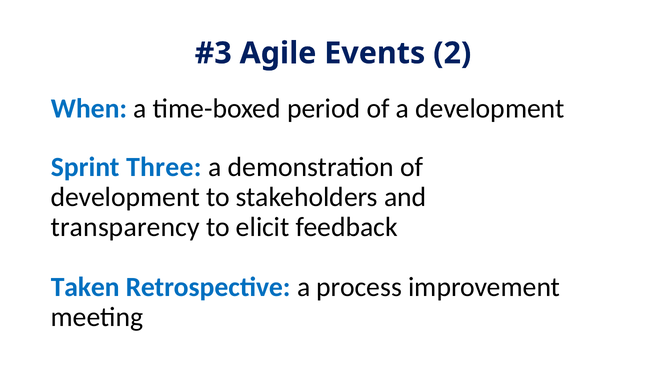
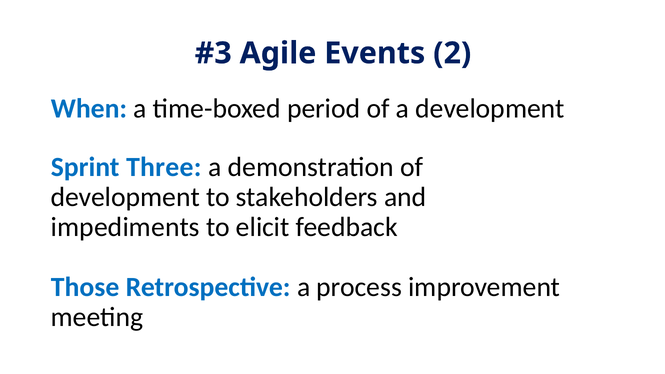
transparency: transparency -> impediments (125, 227)
Taken: Taken -> Those (85, 287)
